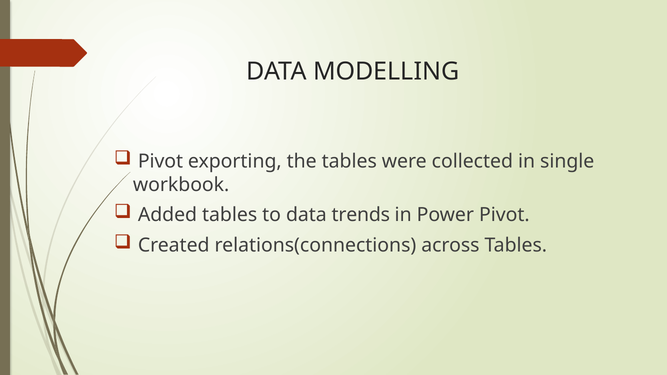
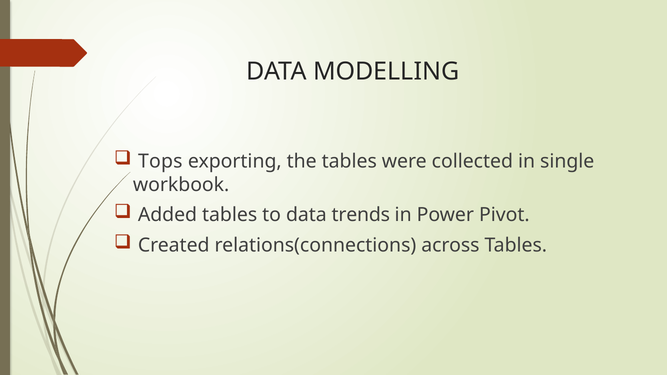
Pivot: Pivot -> Tops (160, 162)
